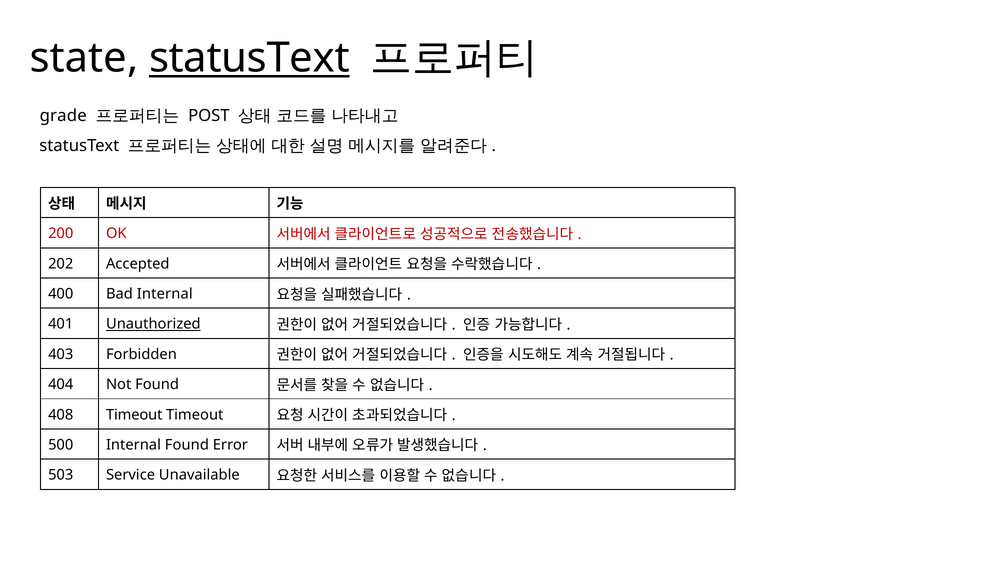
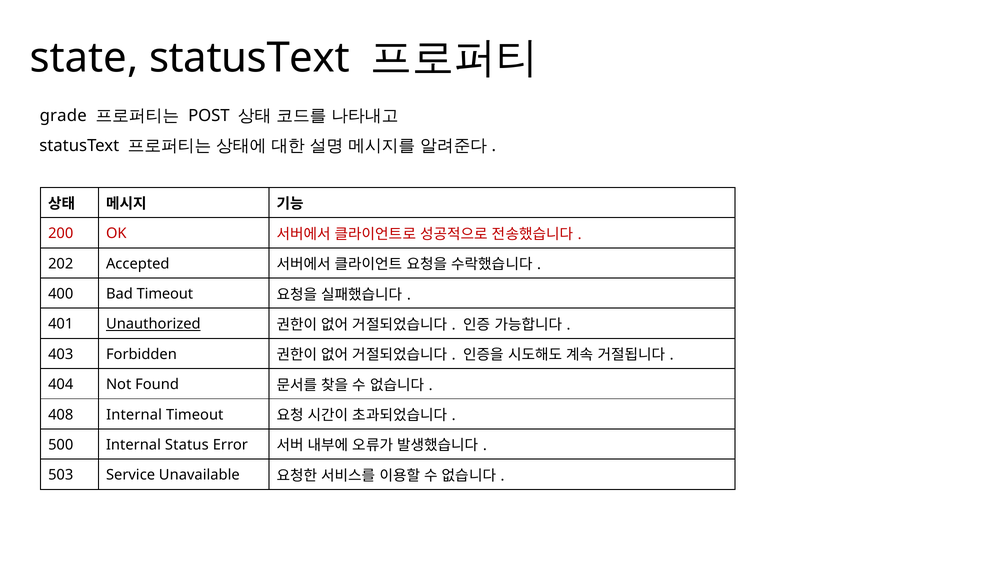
statusText underline: present -> none (249, 58)
Bad Internal: Internal -> Timeout (165, 294)
408 Timeout: Timeout -> Internal (134, 415)
Internal Found: Found -> Status (187, 445)
